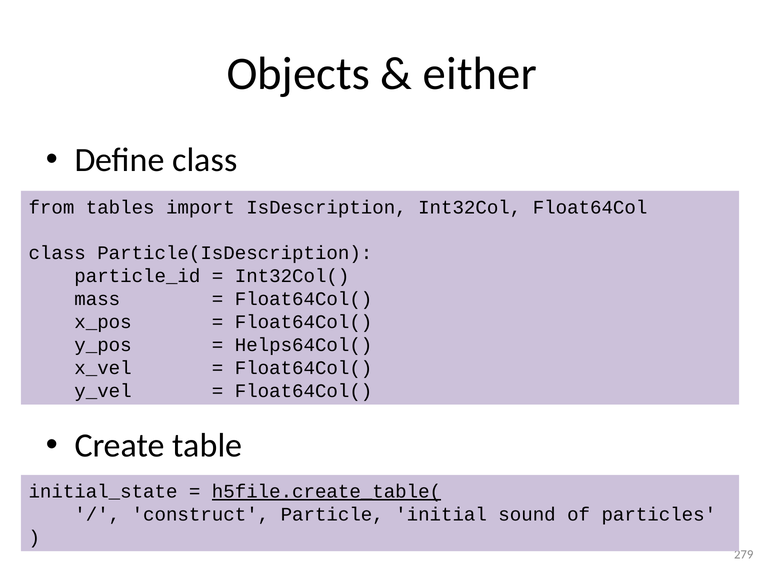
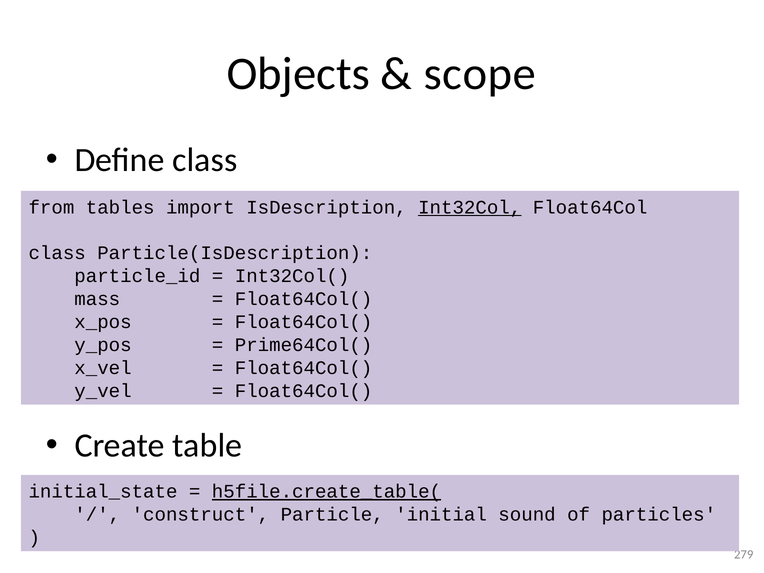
either: either -> scope (480, 74)
Int32Col underline: none -> present (470, 207)
Helps64Col(: Helps64Col( -> Prime64Col( (304, 345)
